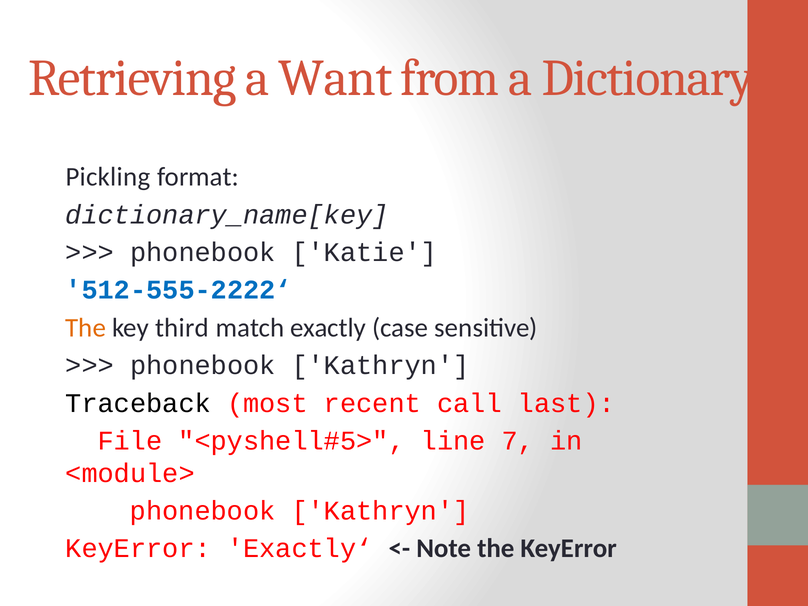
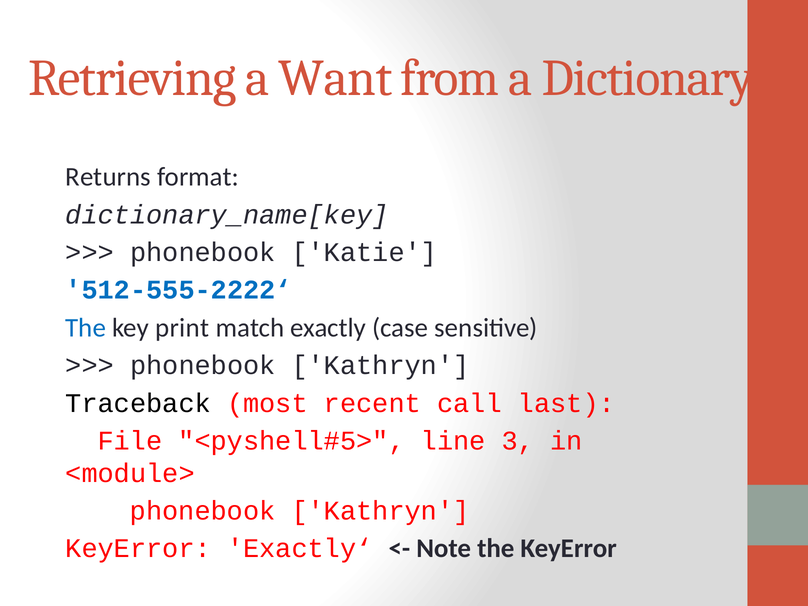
Pickling: Pickling -> Returns (108, 177)
The colour: orange -> blue (86, 328)
third: third -> print (182, 328)
7: 7 -> 3 (518, 441)
